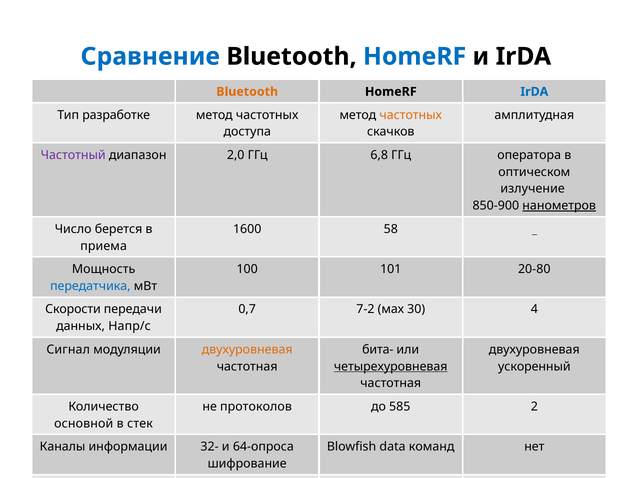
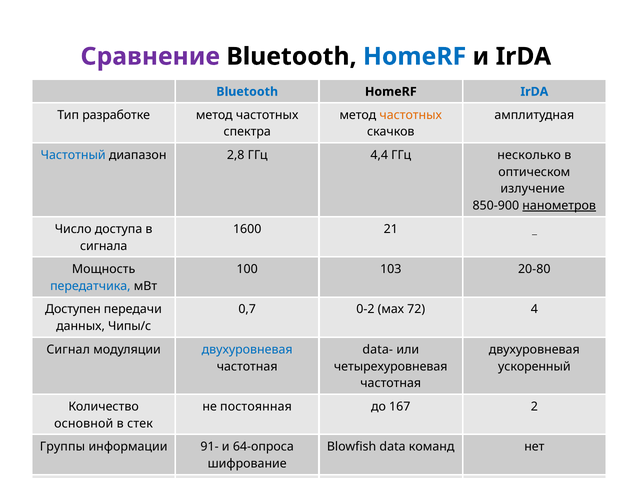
Сравнение colour: blue -> purple (150, 57)
Bluetooth colour: orange -> blue (247, 92)
доступа: доступа -> спектра (247, 132)
Частотный colour: purple -> blue (73, 155)
2,0: 2,0 -> 2,8 (236, 155)
6,8: 6,8 -> 4,4 (379, 155)
оператора: оператора -> несколько (529, 155)
берется: берется -> доступа (119, 229)
58: 58 -> 21 (391, 229)
приема: приема -> сигнала (104, 246)
101: 101 -> 103 (391, 270)
Скорости: Скорости -> Доступен (73, 310)
7-2: 7-2 -> 0-2 (365, 310)
30: 30 -> 72 (416, 310)
Напр/с: Напр/с -> Чипы/с (130, 327)
двухуровневая colour: orange -> blue (247, 350)
бита-: бита- -> data- (378, 350)
четырехуровневая underline: present -> none (391, 367)
протоколов: протоколов -> постоянная (256, 407)
585: 585 -> 167 (400, 407)
Каналы: Каналы -> Группы (62, 447)
32-: 32- -> 91- (210, 447)
